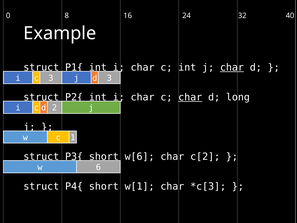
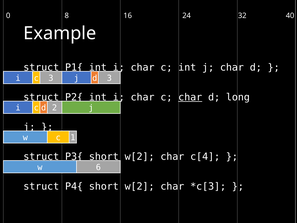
char underline: present -> none (232, 67)
w[6: w[6 -> w[2 (140, 157)
c[2: c[2 -> c[4 (205, 157)
P4{ short w[1: w[1 -> w[2 (140, 186)
